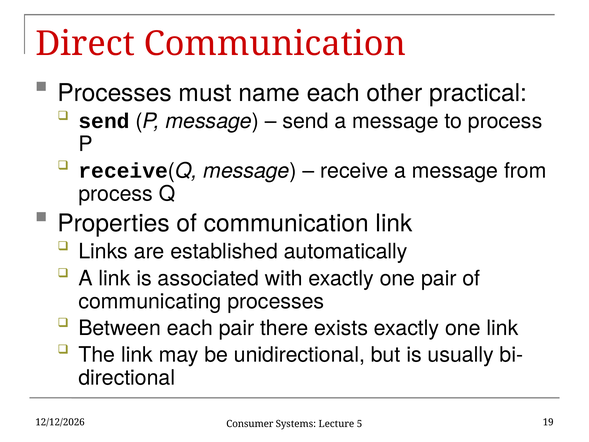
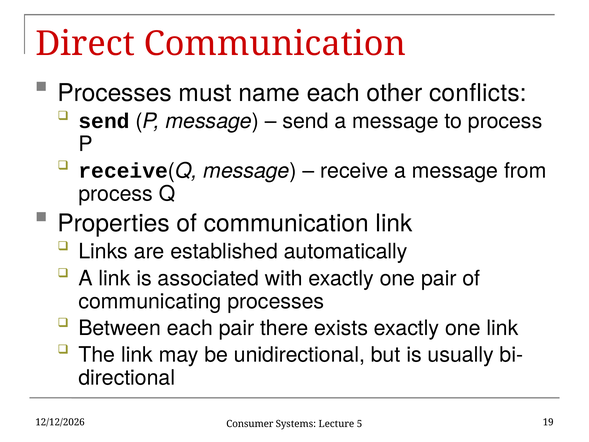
practical: practical -> conflicts (478, 93)
